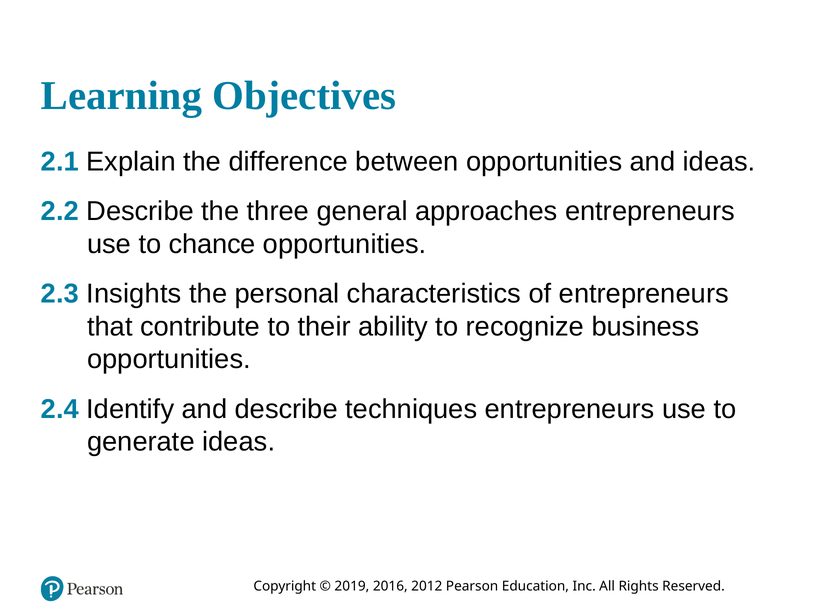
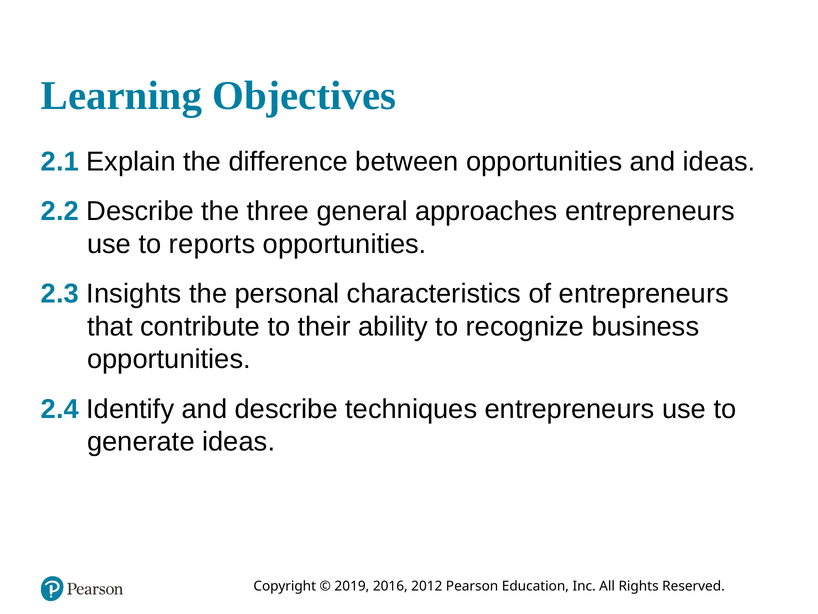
chance: chance -> reports (212, 244)
